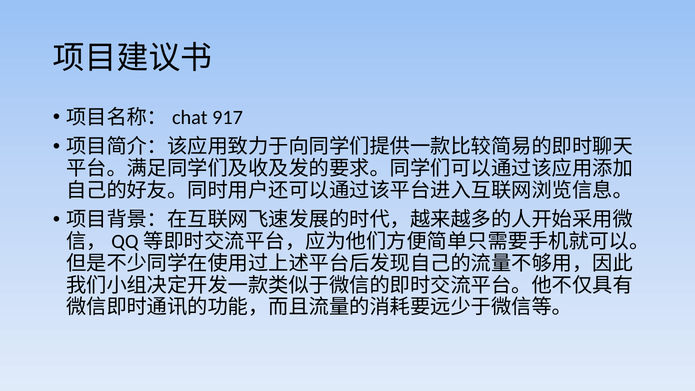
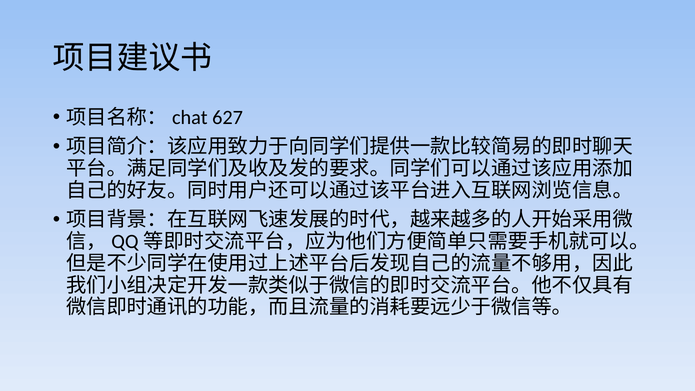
917: 917 -> 627 (228, 118)
